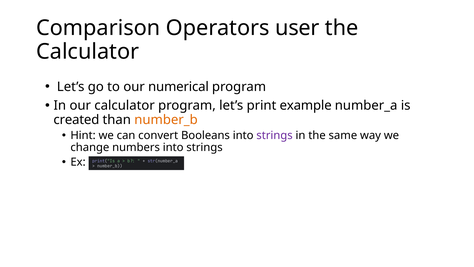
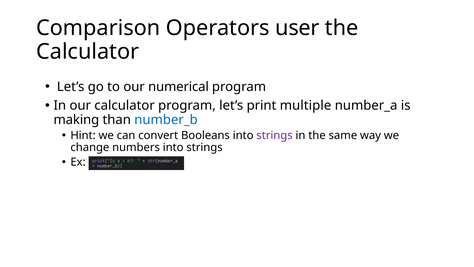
example: example -> multiple (306, 105)
created: created -> making (76, 120)
number_b colour: orange -> blue (166, 120)
